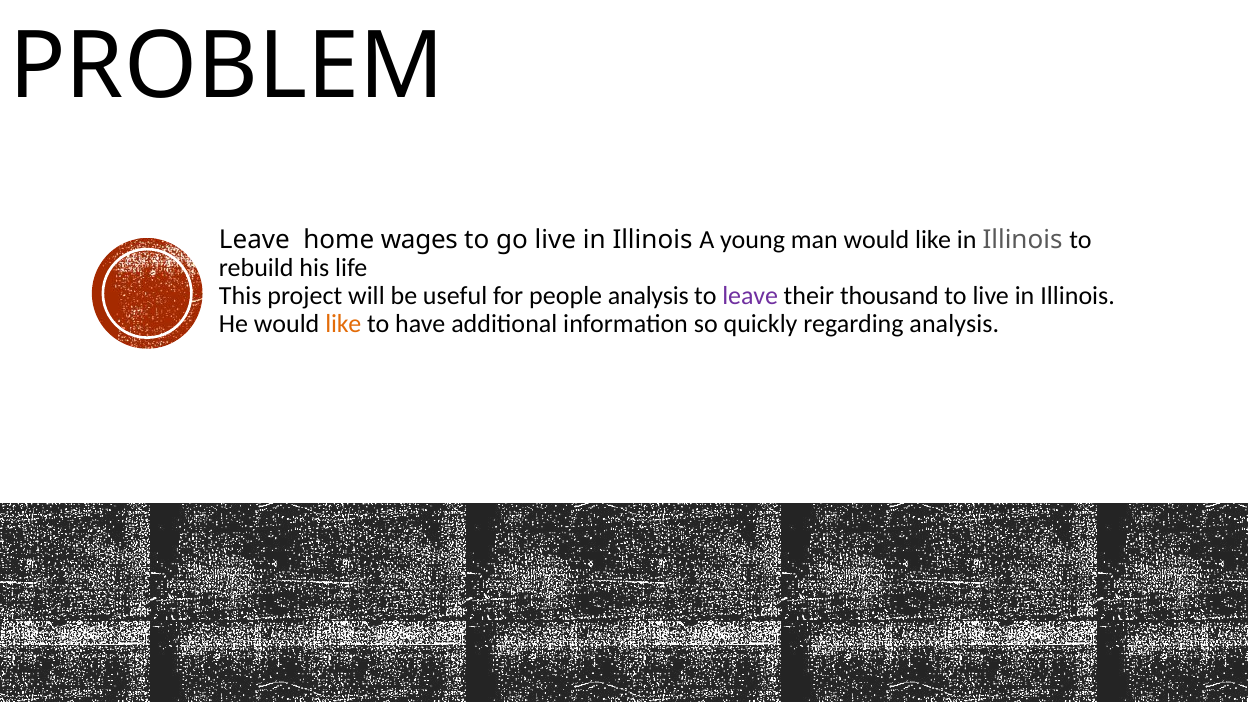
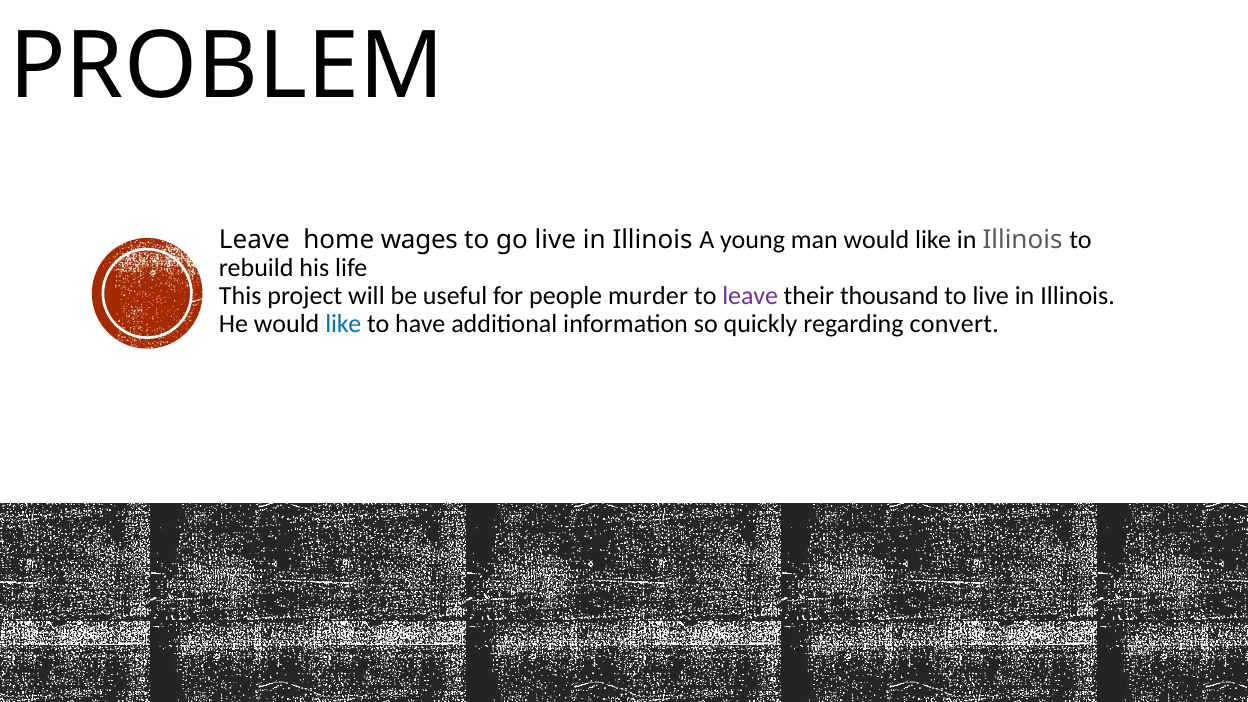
people analysis: analysis -> murder (648, 296)
like colour: orange -> blue (343, 324)
regarding analysis: analysis -> convert (954, 324)
